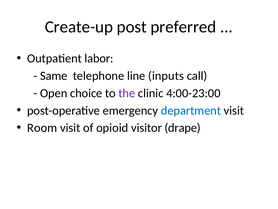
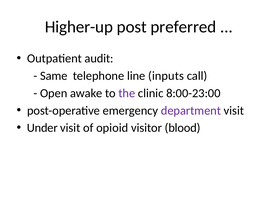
Create-up: Create-up -> Higher-up (79, 27)
labor: labor -> audit (99, 58)
choice: choice -> awake (86, 93)
4:00-23:00: 4:00-23:00 -> 8:00-23:00 (193, 93)
department colour: blue -> purple (191, 110)
Room: Room -> Under (42, 128)
drape: drape -> blood (183, 128)
